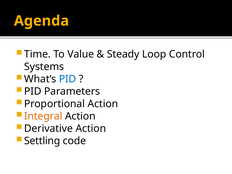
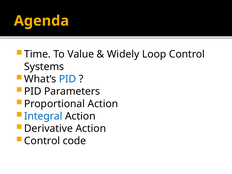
Steady: Steady -> Widely (123, 54)
Integral colour: orange -> blue (43, 116)
Settling: Settling -> Control (42, 141)
